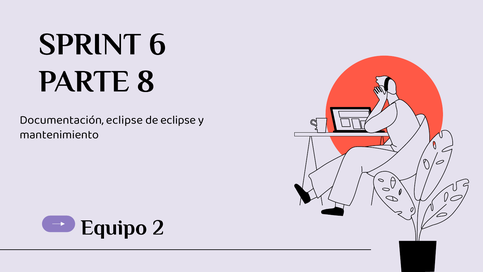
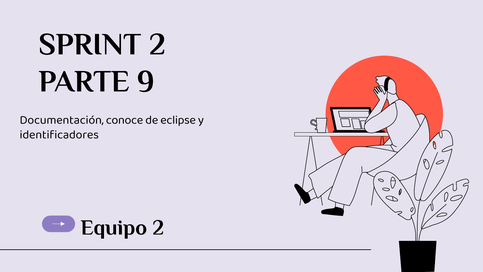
SPRINT 6: 6 -> 2 (157, 44)
8: 8 -> 9 (146, 81)
Documentación eclipse: eclipse -> conoce (125, 120)
mantenimiento: mantenimiento -> identificadores (59, 134)
